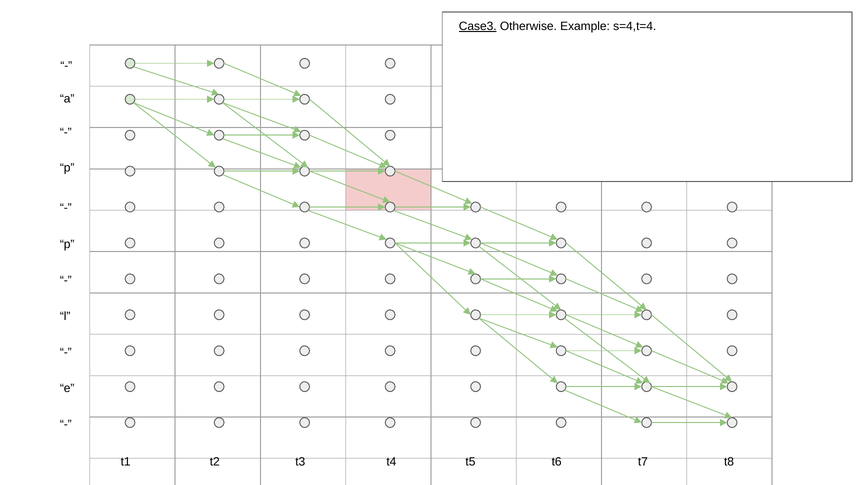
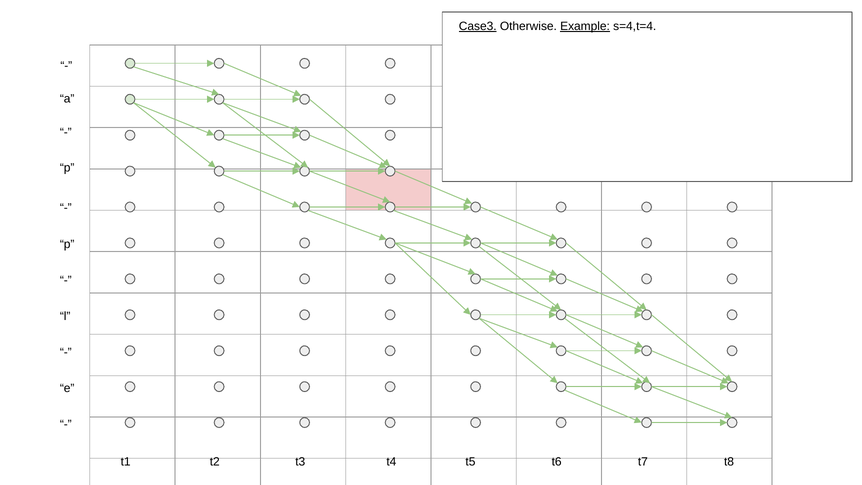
Example underline: none -> present (585, 26)
